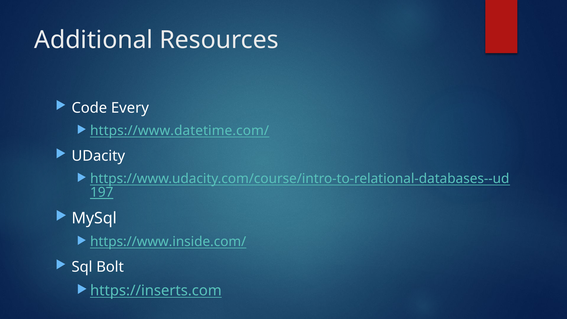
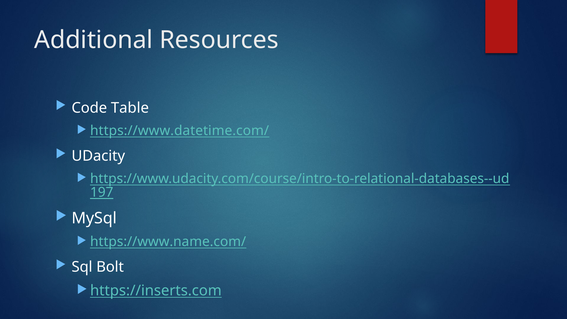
Every: Every -> Table (130, 108)
https://www.inside.com/: https://www.inside.com/ -> https://www.name.com/ (168, 242)
